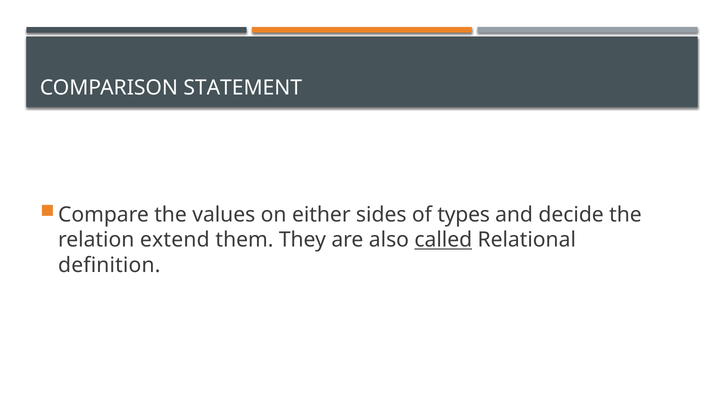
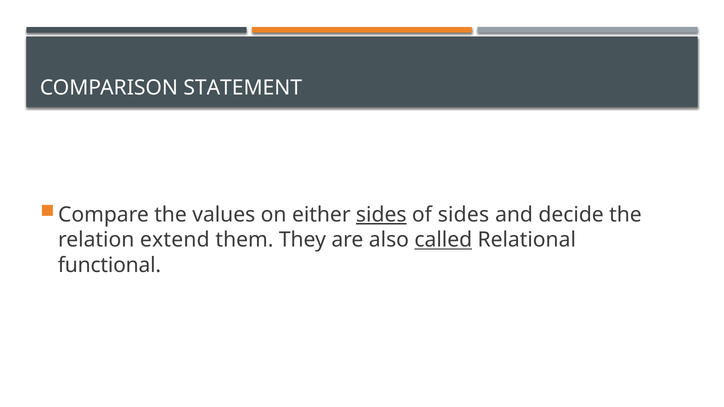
sides underline: none -> present (381, 215)
of types: types -> sides (463, 215)
definition: definition -> functional (109, 265)
